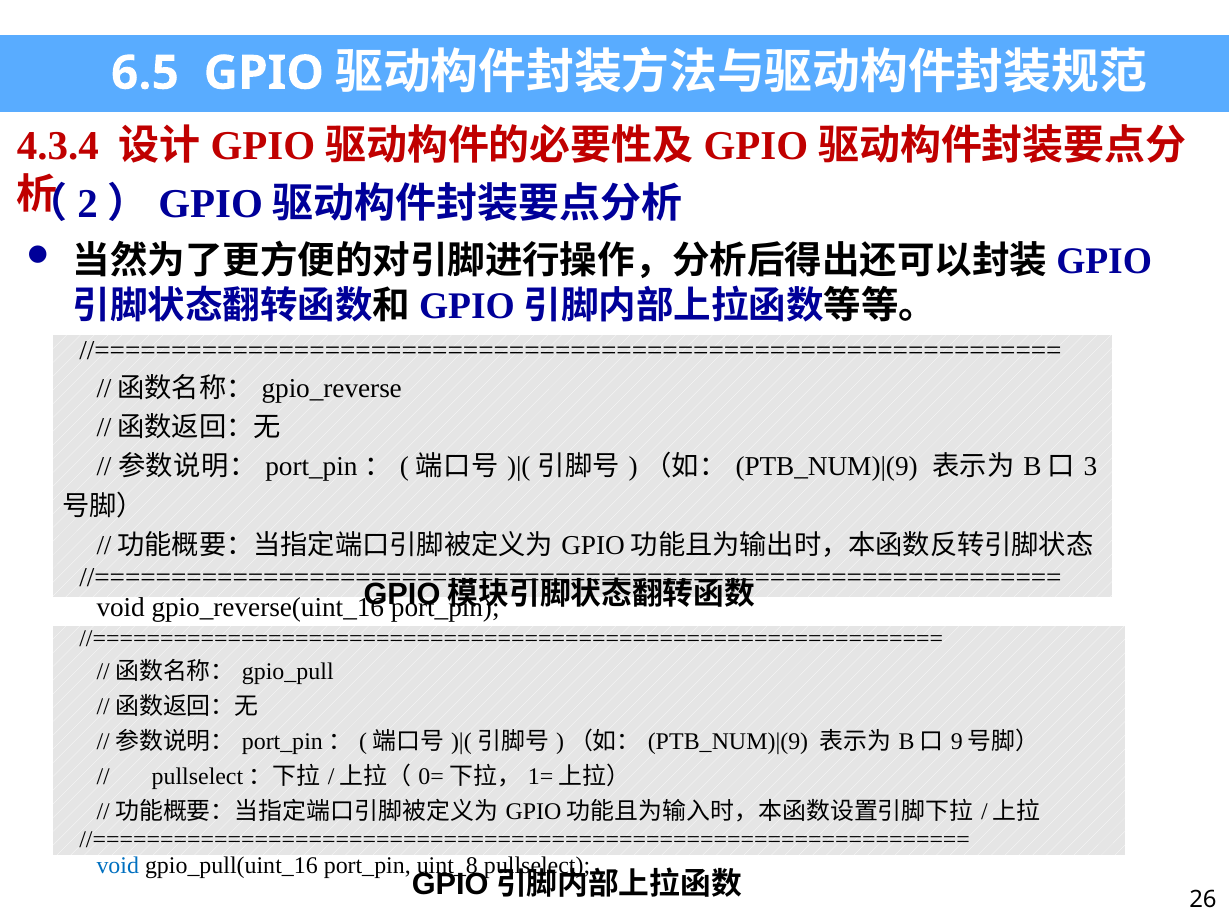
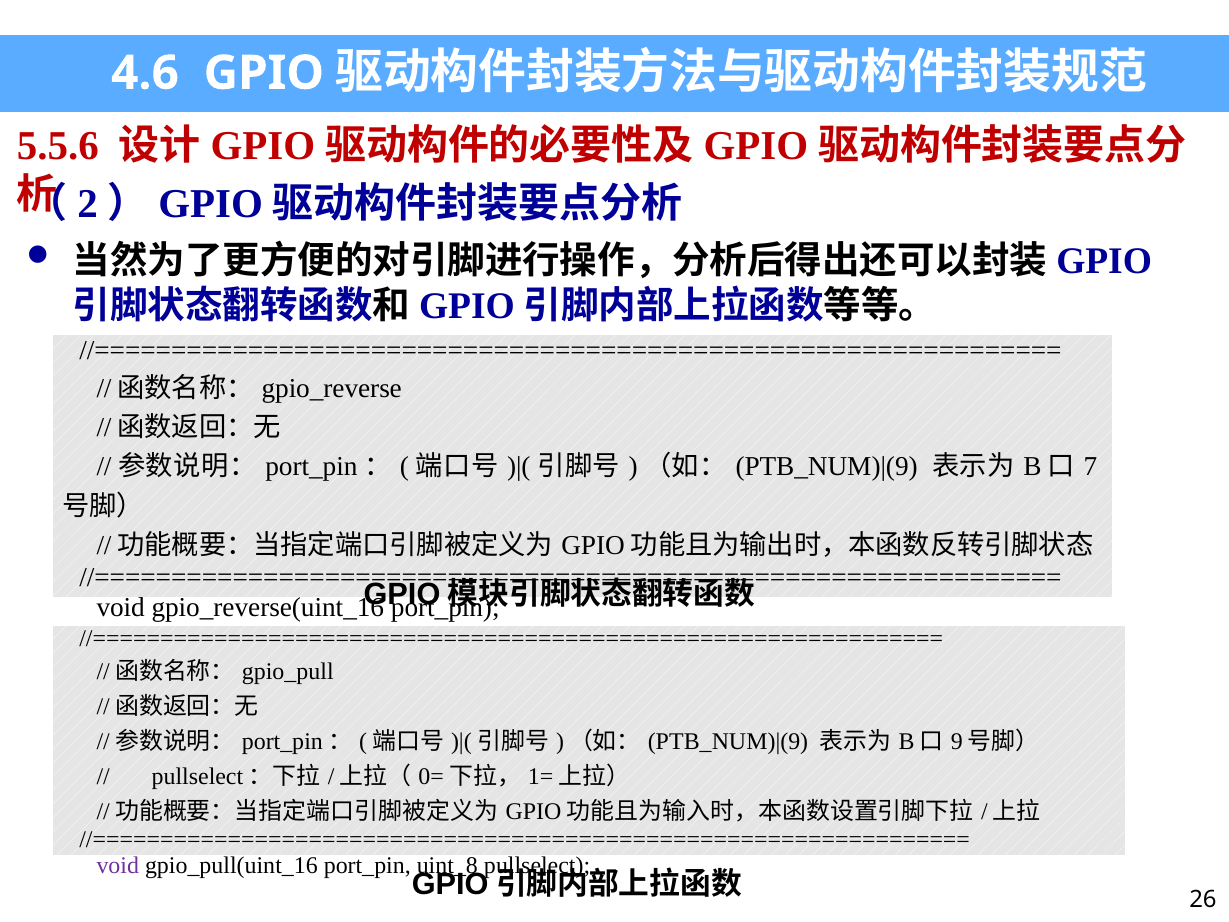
6.5: 6.5 -> 4.6 (145, 73)
4.3.4: 4.3.4 -> 5.5.6 (58, 146)
3: 3 -> 7 (1090, 467)
void colour: blue -> purple (118, 866)
